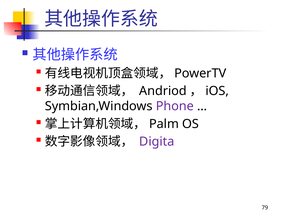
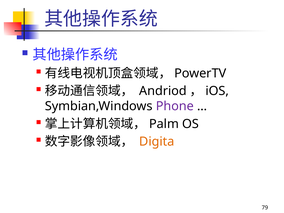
Digita colour: purple -> orange (157, 142)
